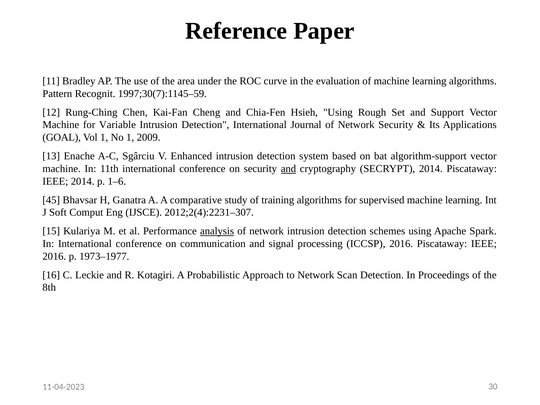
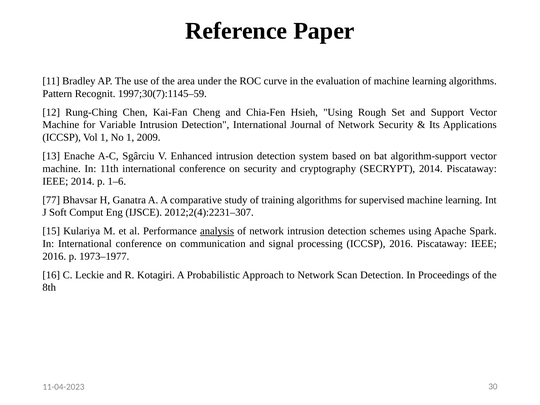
GOAL: GOAL -> ICCSP (62, 137)
and underline: present -> none (288, 169)
45: 45 -> 77 (51, 200)
